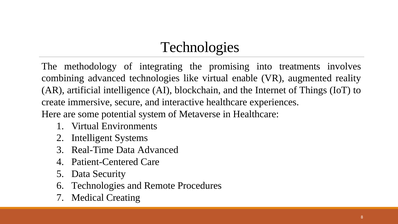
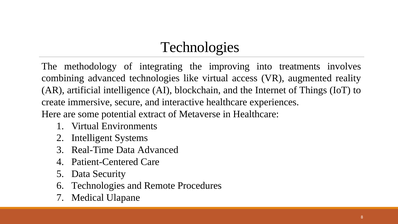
promising: promising -> improving (229, 66)
enable: enable -> access (245, 78)
system: system -> extract (152, 114)
Creating: Creating -> Ulapane (123, 198)
